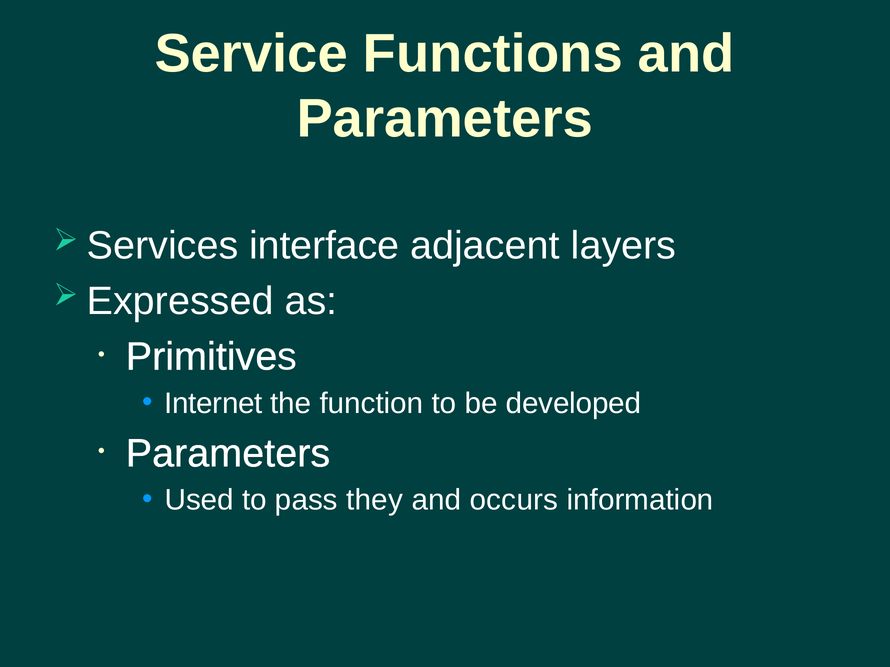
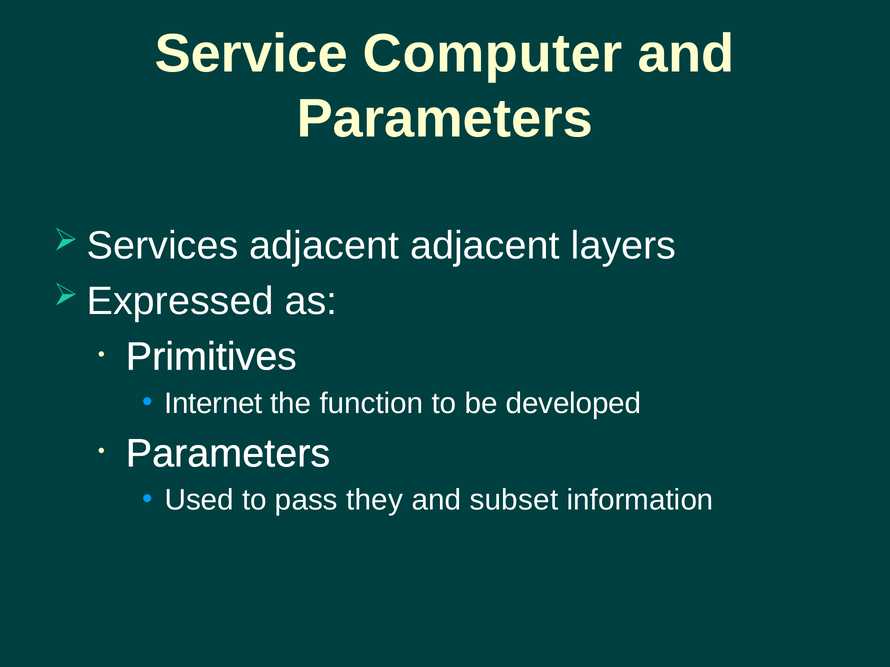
Functions: Functions -> Computer (493, 54)
Services interface: interface -> adjacent (324, 246)
occurs: occurs -> subset (514, 501)
